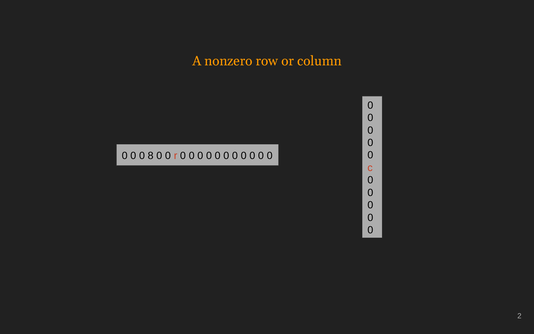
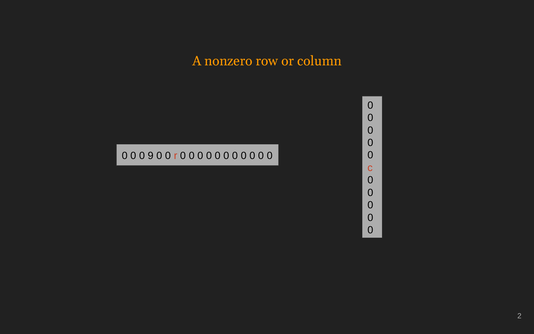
8: 8 -> 9 (151, 156)
